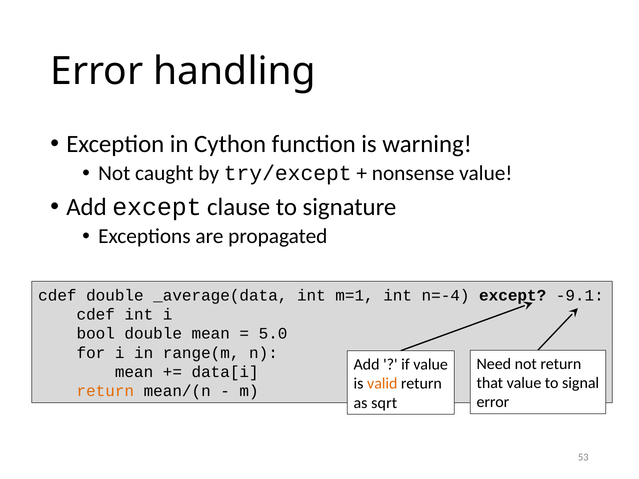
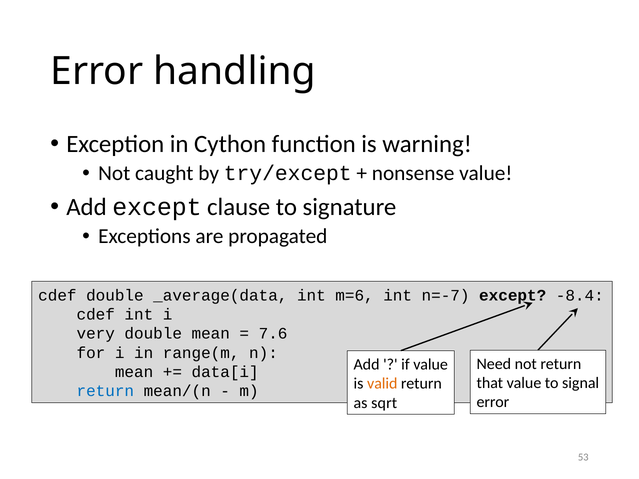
m=1: m=1 -> m=6 (355, 295)
n=-4: n=-4 -> n=-7 (446, 295)
-9.1: -9.1 -> -8.4 (580, 295)
bool: bool -> very (96, 334)
5.0: 5.0 -> 7.6 (273, 334)
return colour: orange -> blue (105, 391)
